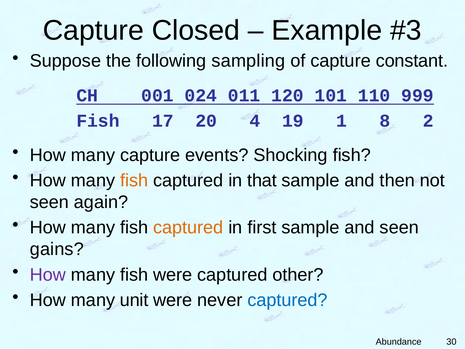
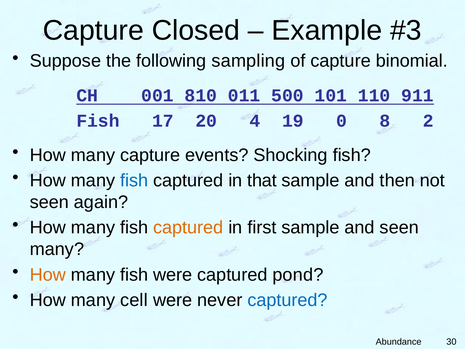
constant: constant -> binomial (412, 61)
024: 024 -> 810 (201, 95)
120: 120 -> 500 (288, 95)
999: 999 -> 911 (418, 95)
1: 1 -> 0 (342, 121)
fish colour: orange -> blue (134, 180)
gains: gains -> many (57, 249)
How colour: purple -> orange (48, 275)
other: other -> pond (298, 275)
unit: unit -> cell (134, 300)
